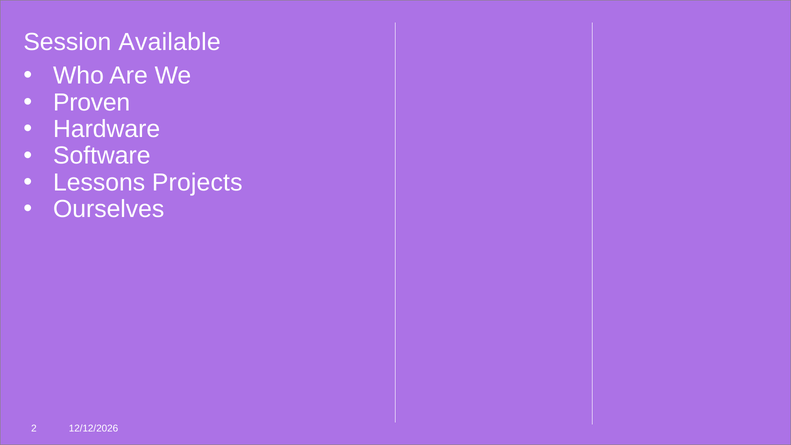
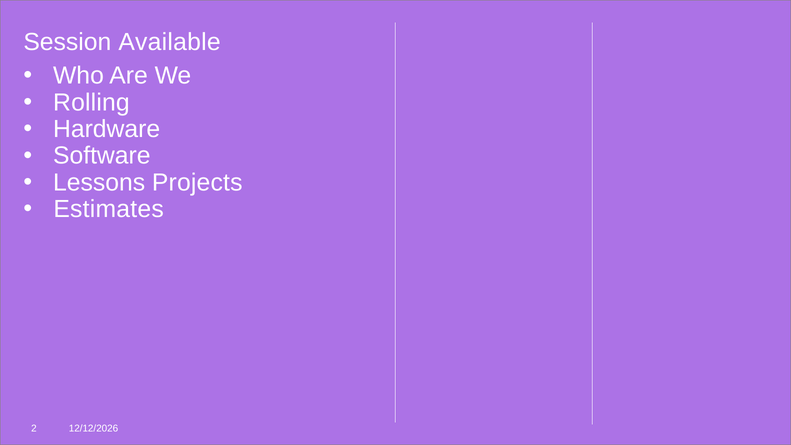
Proven: Proven -> Rolling (91, 102)
Ourselves: Ourselves -> Estimates (109, 209)
